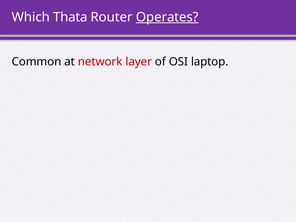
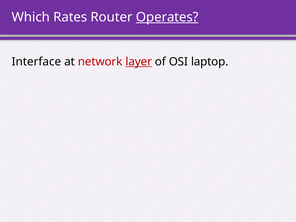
Thata: Thata -> Rates (70, 17)
Common: Common -> Interface (36, 62)
layer underline: none -> present (139, 62)
